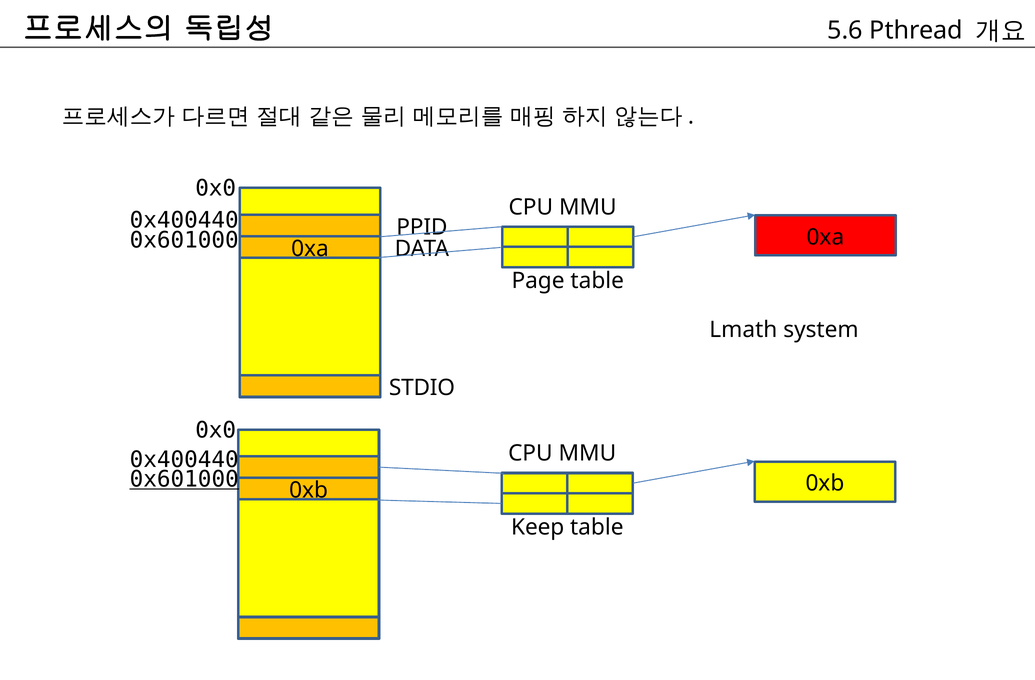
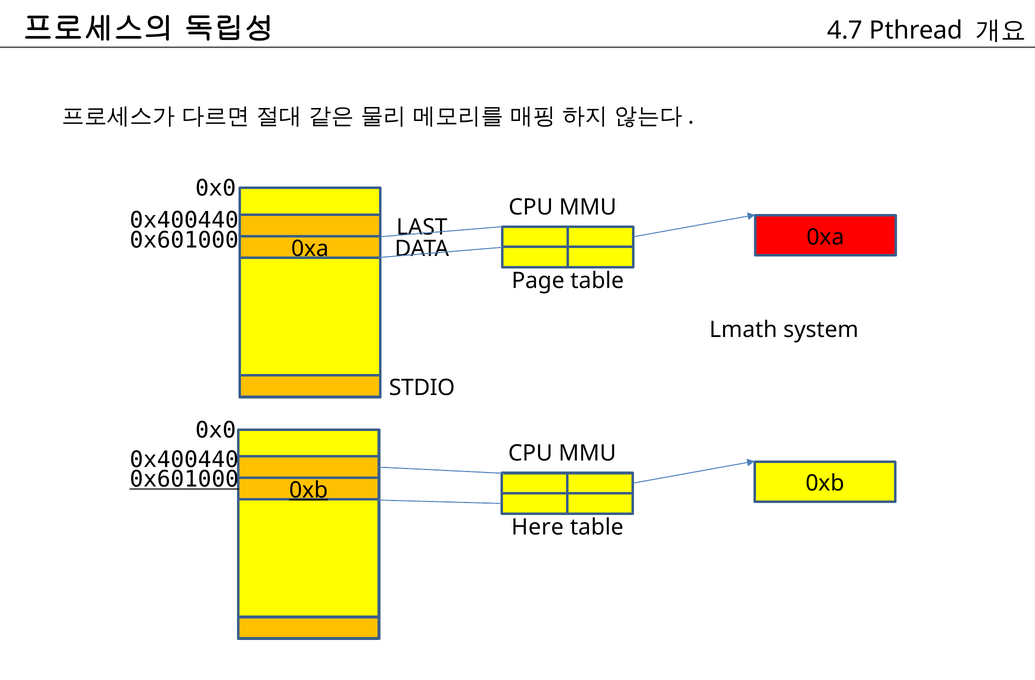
5.6: 5.6 -> 4.7 (845, 31)
PPID: PPID -> LAST (422, 227)
0xb underline: none -> present (309, 490)
Keep: Keep -> Here (538, 527)
